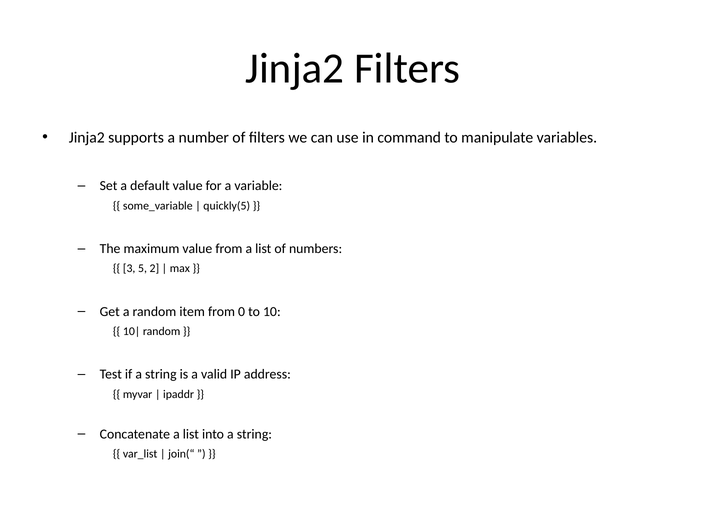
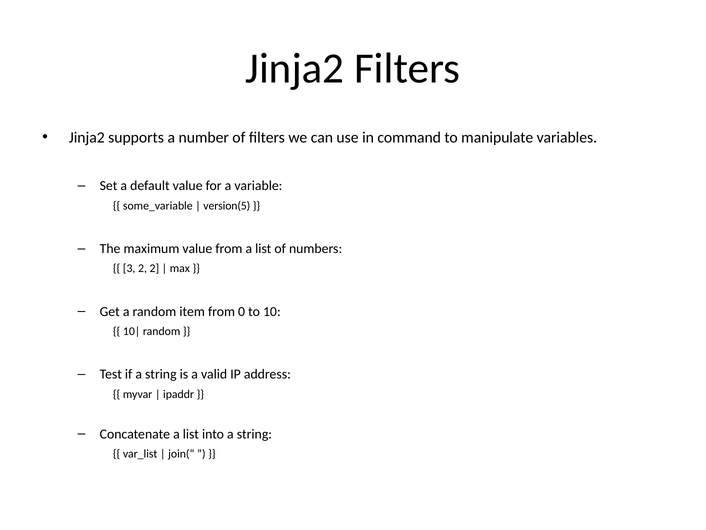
quickly(5: quickly(5 -> version(5 (227, 206)
3 5: 5 -> 2 (142, 268)
